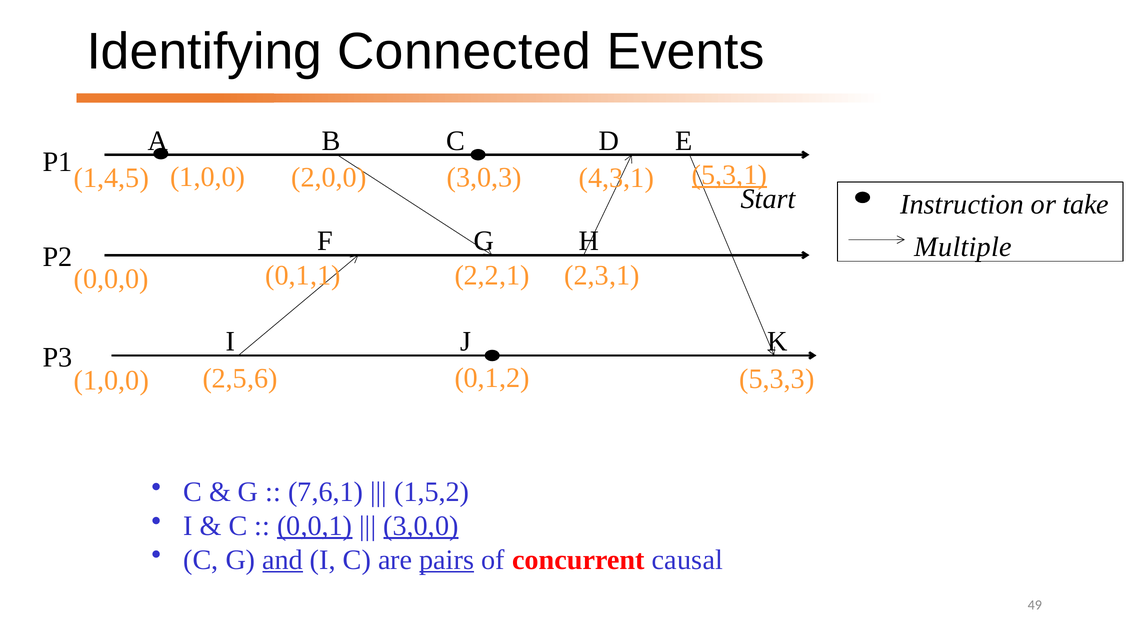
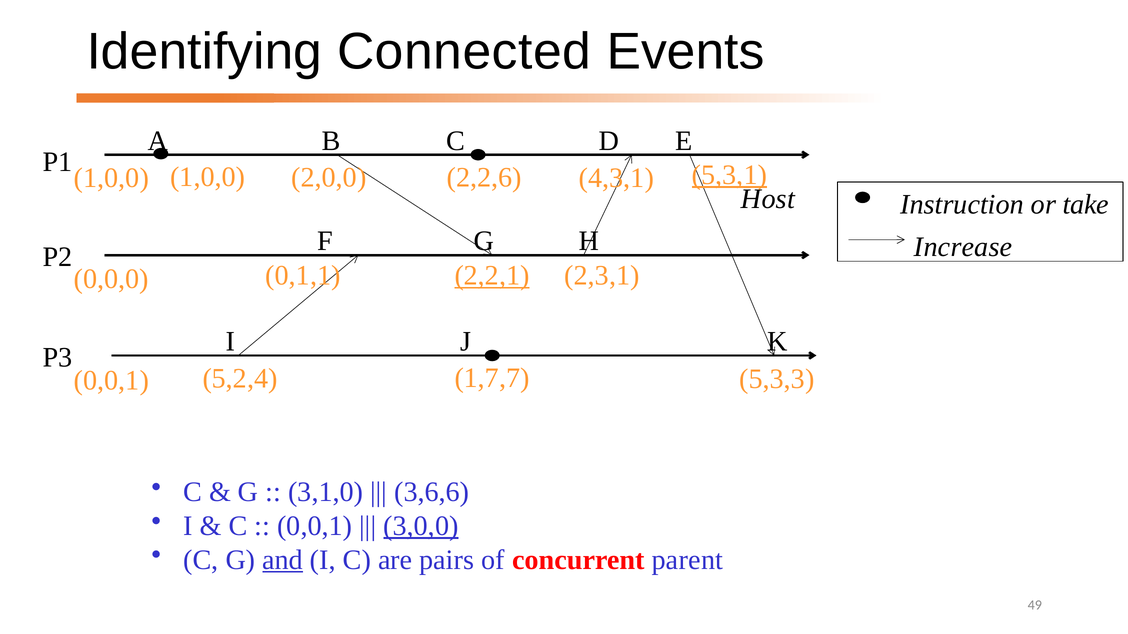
3,0,3: 3,0,3 -> 2,2,6 (484, 177)
1,4,5: 1,4,5 -> 1,0,0 (111, 178)
Start: Start -> Host (768, 199)
Multiple: Multiple -> Increase (963, 247)
2,2,1 underline: none -> present (492, 276)
0,1,2: 0,1,2 -> 1,7,7 (492, 378)
2,5,6: 2,5,6 -> 5,2,4 (240, 379)
1,0,0: 1,0,0 -> 0,0,1 (111, 381)
7,6,1: 7,6,1 -> 3,1,0 (326, 492)
1,5,2: 1,5,2 -> 3,6,6 (432, 492)
0,0,1 underline: present -> none (315, 526)
pairs underline: present -> none (447, 560)
causal: causal -> parent (687, 560)
